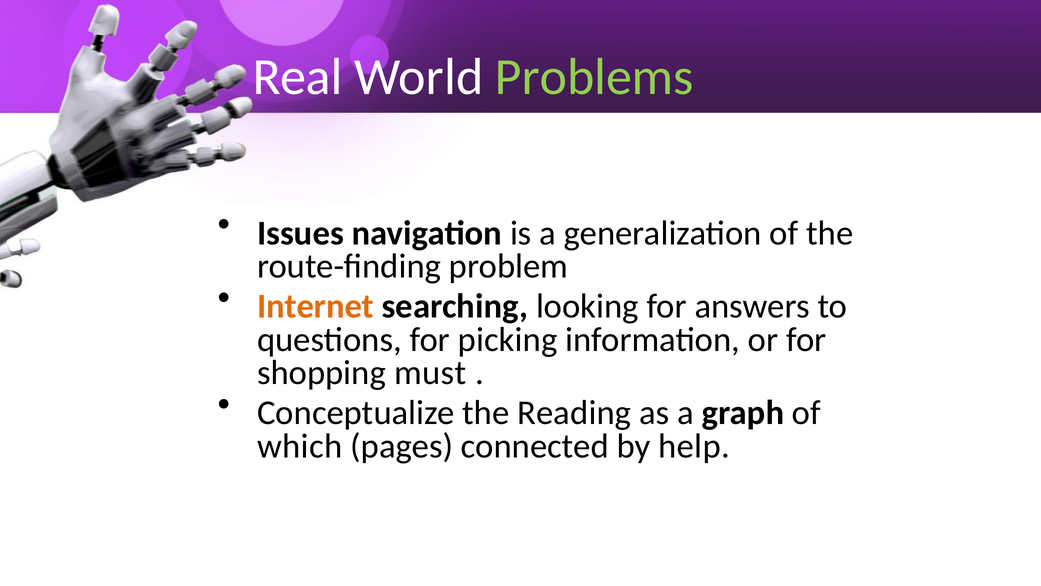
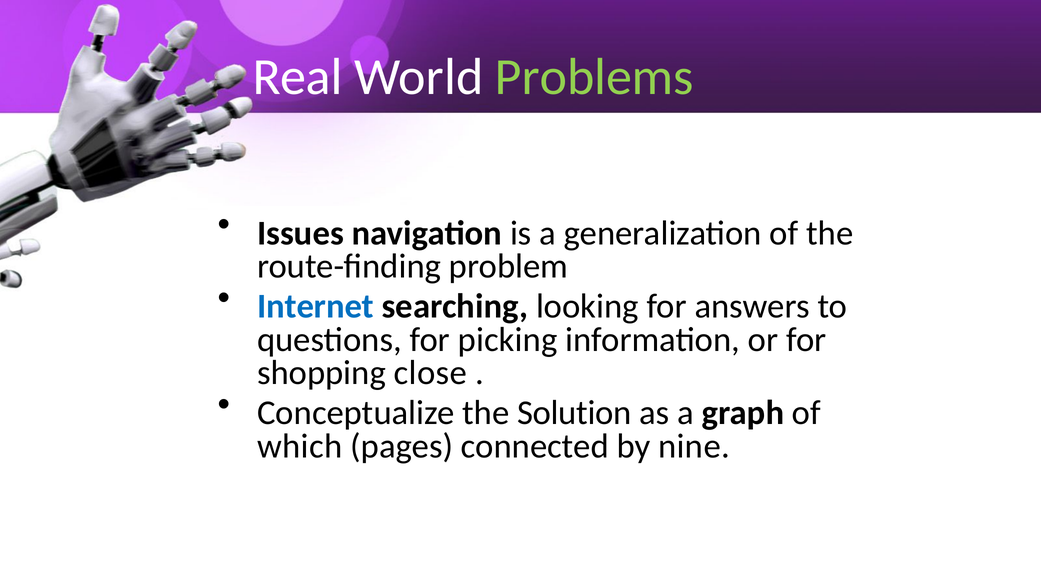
Internet colour: orange -> blue (316, 306)
must: must -> close (430, 373)
Reading: Reading -> Solution (574, 412)
help: help -> nine (694, 446)
